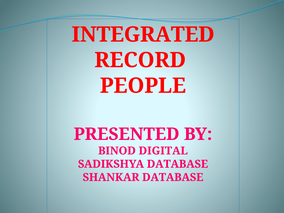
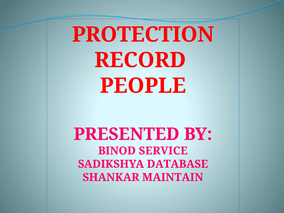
INTEGRATED: INTEGRATED -> PROTECTION (143, 35)
DIGITAL: DIGITAL -> SERVICE (163, 151)
SHANKAR DATABASE: DATABASE -> MAINTAIN (173, 177)
